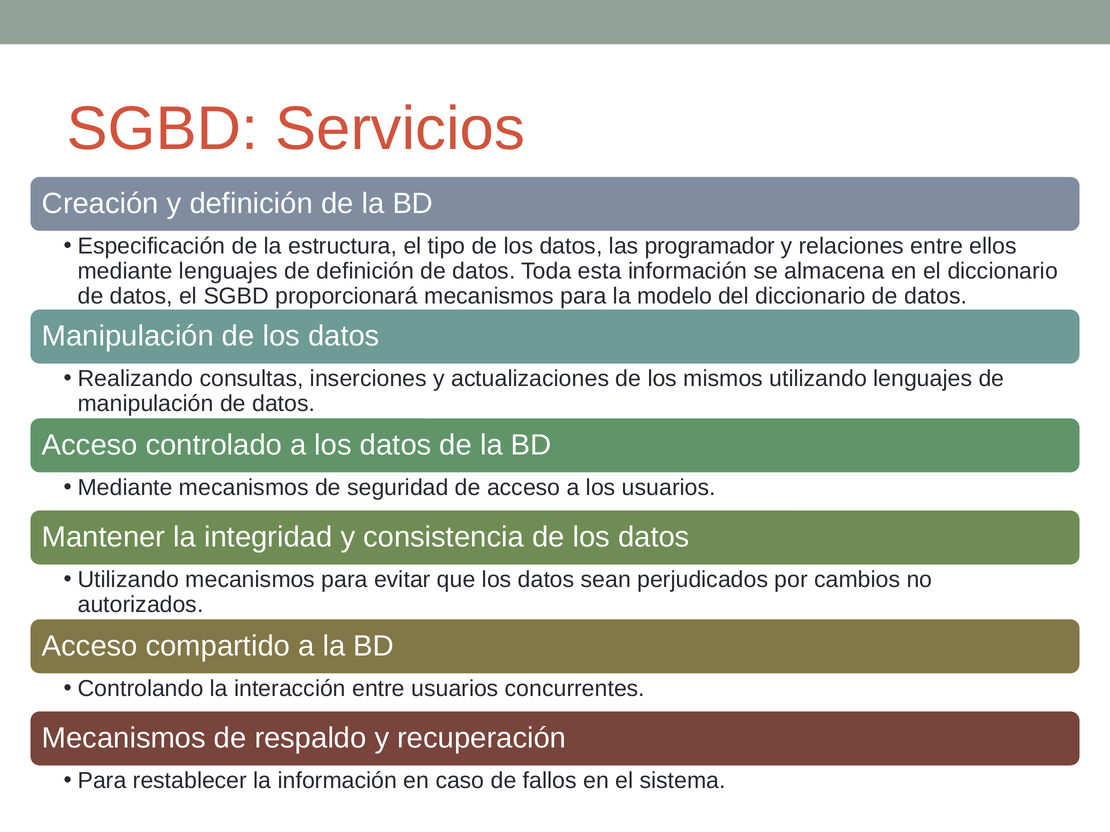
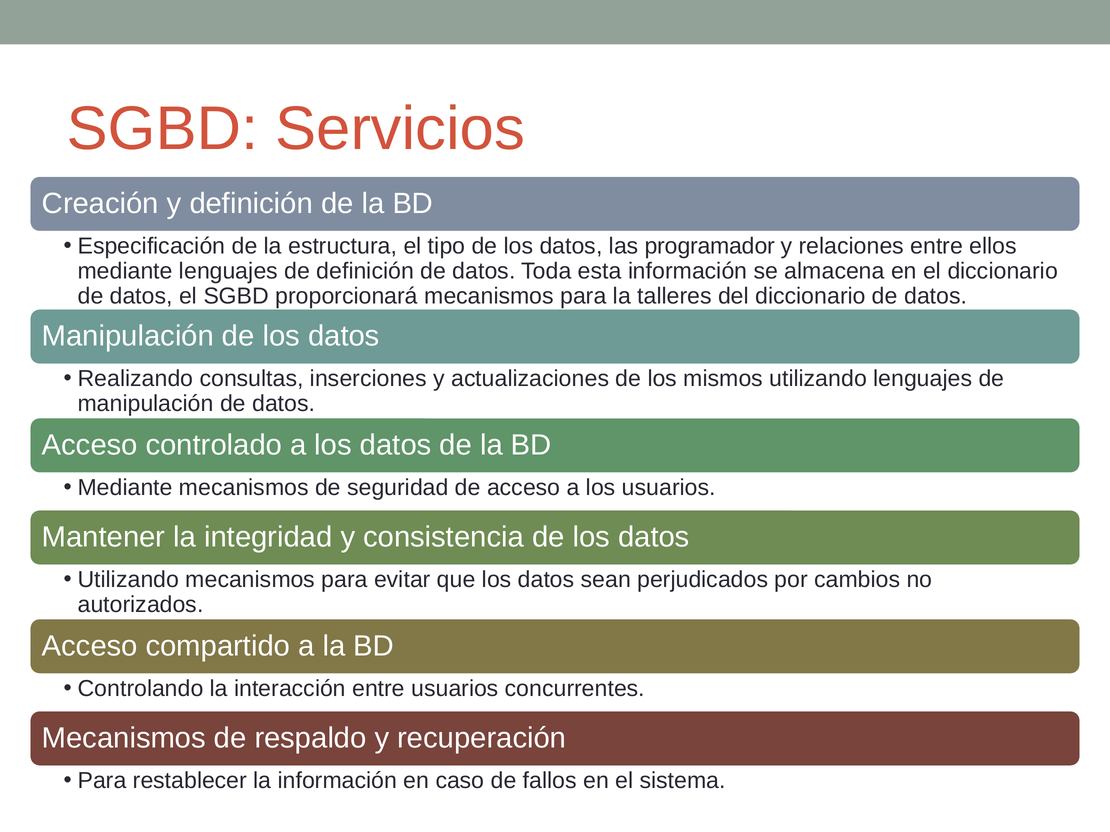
modelo: modelo -> talleres (674, 296)
